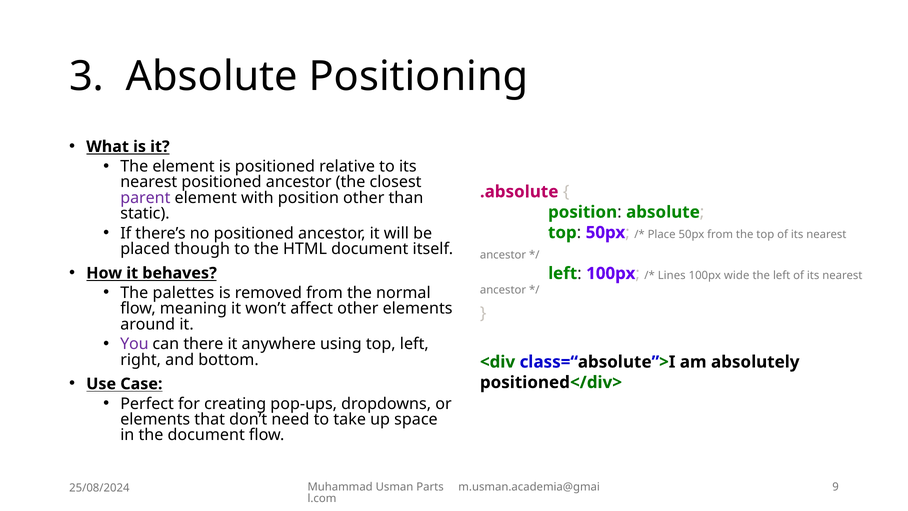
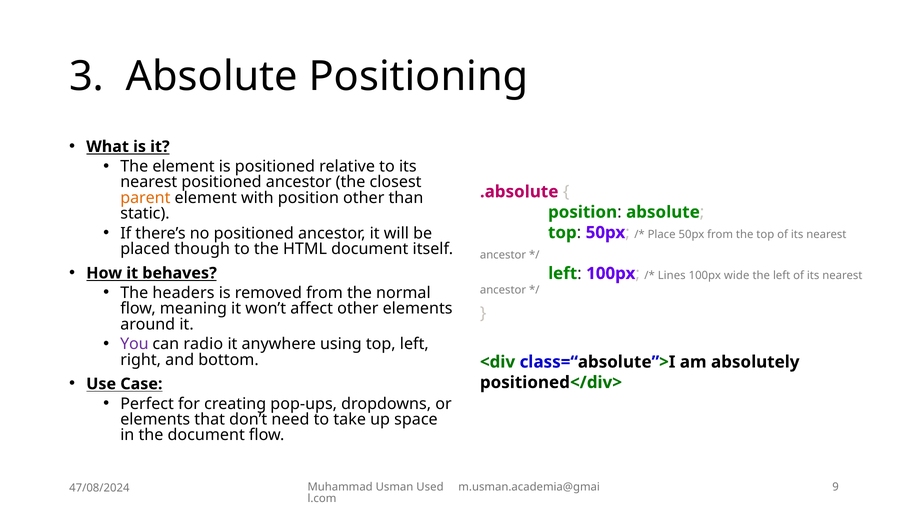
parent colour: purple -> orange (145, 198)
palettes: palettes -> headers (183, 293)
there: there -> radio (203, 344)
Parts: Parts -> Used (430, 487)
25/08/2024: 25/08/2024 -> 47/08/2024 (99, 488)
